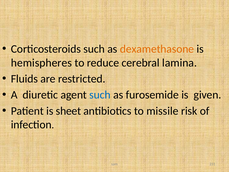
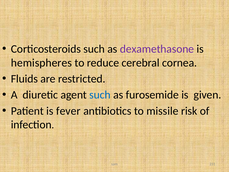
dexamethasone colour: orange -> purple (157, 49)
lamina: lamina -> cornea (180, 63)
sheet: sheet -> fever (68, 111)
